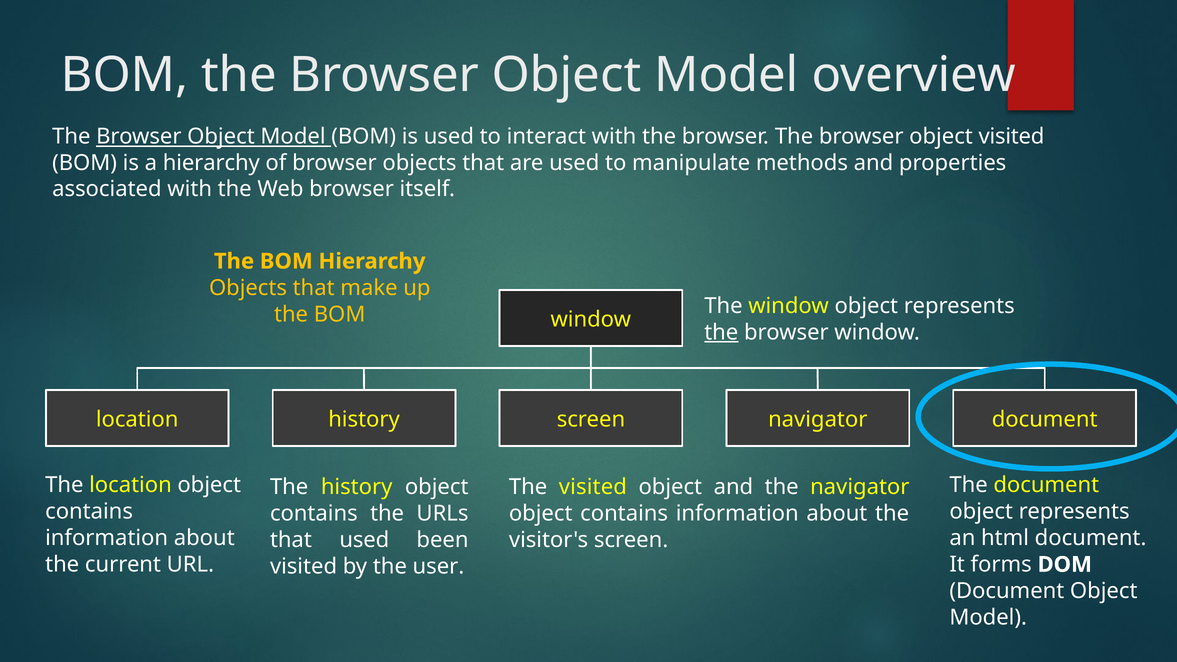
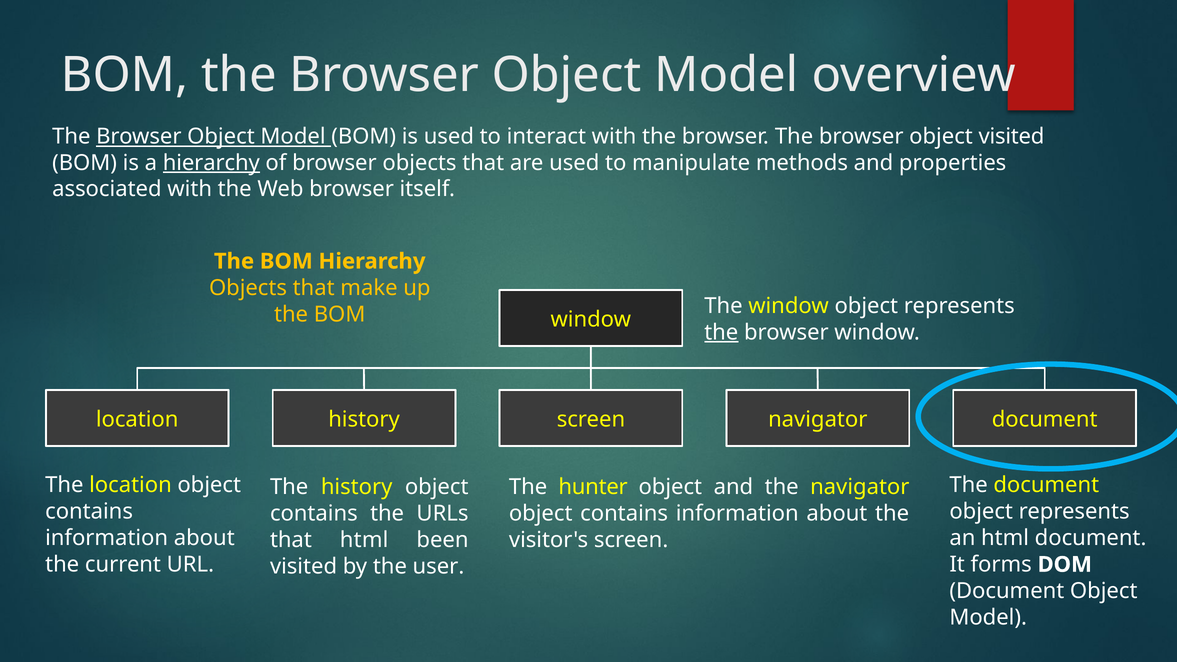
hierarchy underline: none -> present (211, 163)
The visited: visited -> hunter (593, 487)
that used: used -> html (364, 540)
